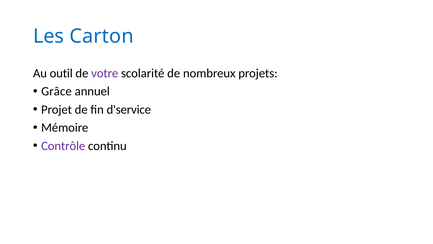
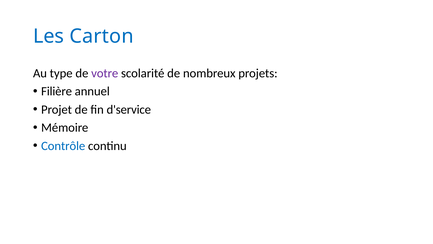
outil: outil -> type (61, 73)
Grâce: Grâce -> Filière (57, 91)
Contrôle colour: purple -> blue (63, 146)
